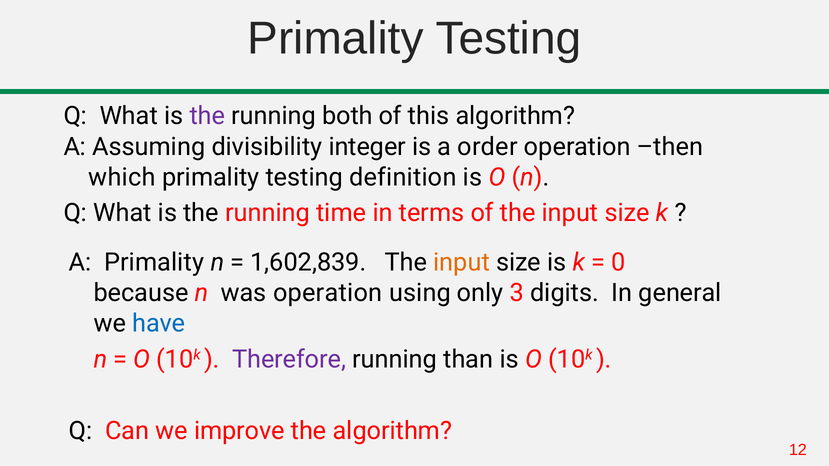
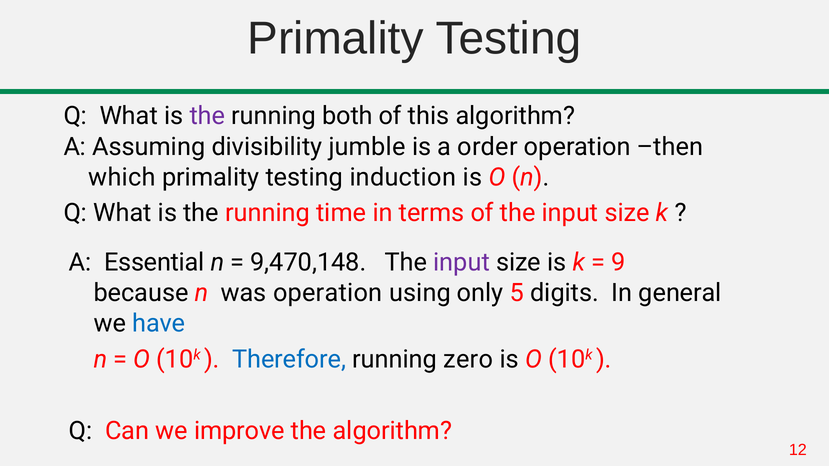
integer: integer -> jumble (367, 147)
definition: definition -> induction (403, 177)
A Primality: Primality -> Essential (154, 263)
1,602,839: 1,602,839 -> 9,470,148 (308, 263)
input colour: orange -> purple (462, 263)
0: 0 -> 9 (619, 263)
3: 3 -> 5 (517, 293)
Therefore colour: purple -> blue (289, 359)
than: than -> zero (468, 359)
